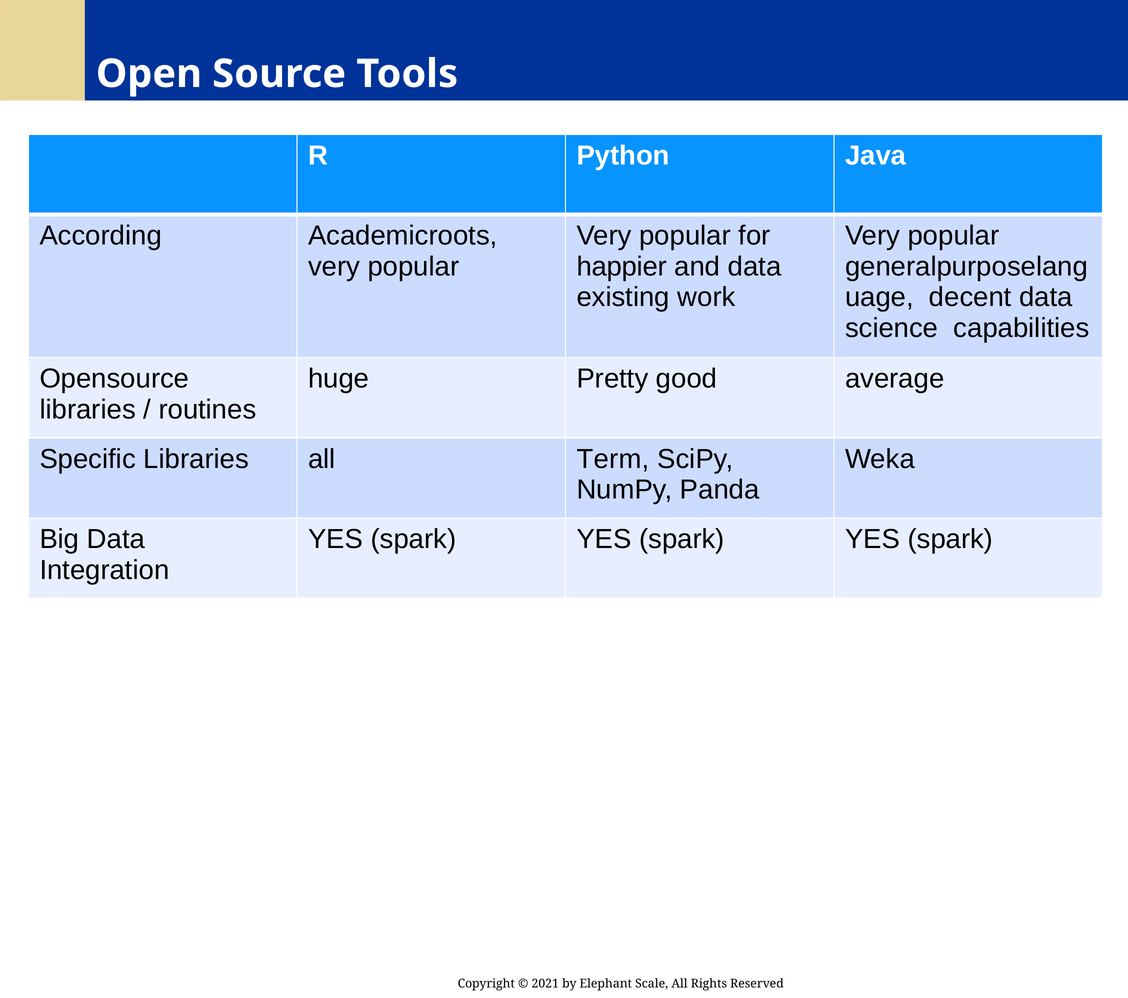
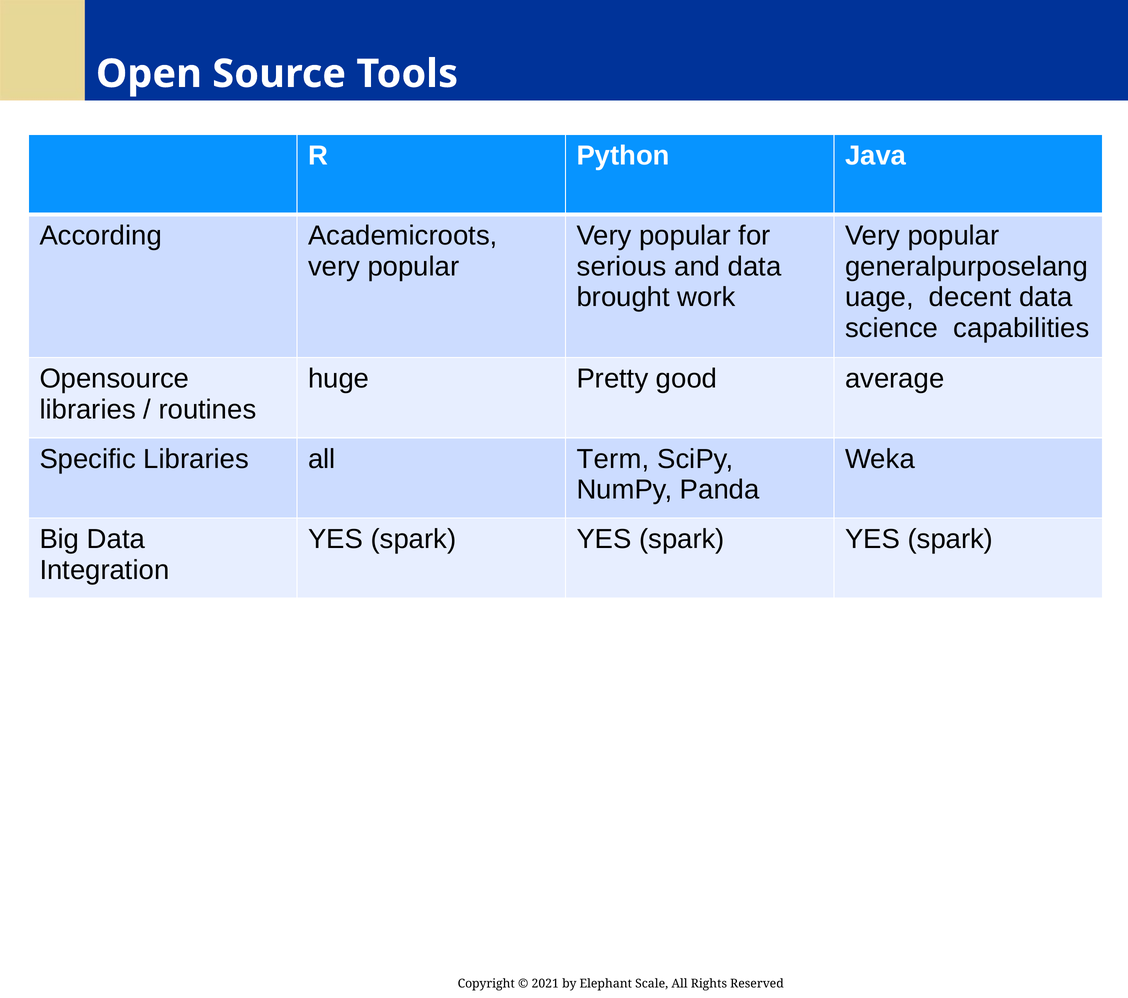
happier: happier -> serious (621, 267)
existing: existing -> brought (623, 298)
